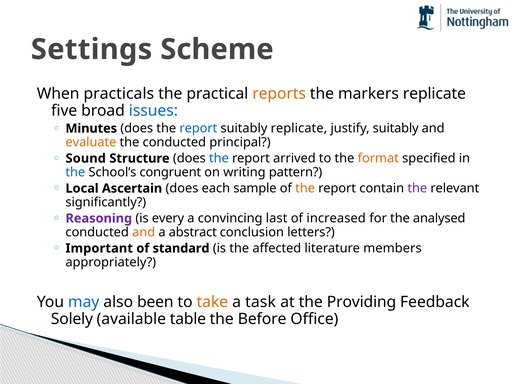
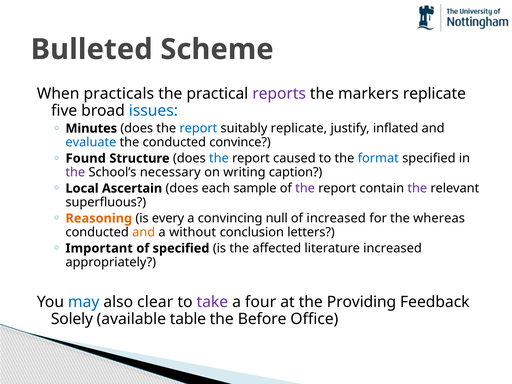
Settings: Settings -> Bulleted (92, 49)
reports colour: orange -> purple (279, 94)
justify suitably: suitably -> inflated (396, 128)
evaluate colour: orange -> blue (91, 142)
principal: principal -> convince (240, 142)
Sound: Sound -> Found (86, 158)
arrived: arrived -> caused (294, 158)
format colour: orange -> blue (378, 158)
the colour: blue -> purple (75, 172)
congruent: congruent -> necessary (170, 172)
pattern: pattern -> caption (296, 172)
the colour: orange -> purple (305, 188)
significantly: significantly -> superfluous (106, 202)
Reasoning colour: purple -> orange (99, 218)
last: last -> null (277, 218)
analysed: analysed -> whereas (439, 218)
abstract: abstract -> without (193, 232)
of standard: standard -> specified (181, 248)
literature members: members -> increased (393, 248)
been: been -> clear (155, 302)
take colour: orange -> purple (212, 302)
task: task -> four (261, 302)
